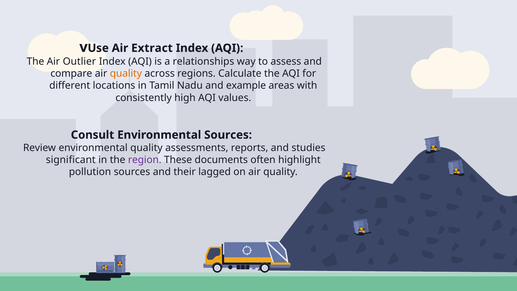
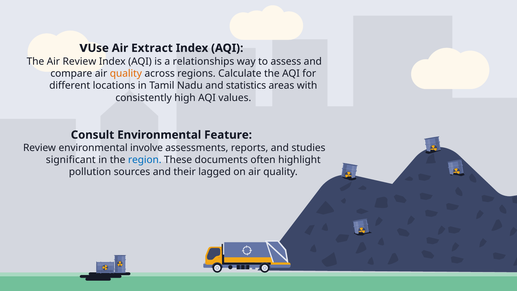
Air Outlier: Outlier -> Review (79, 61)
example: example -> statistics (246, 86)
Environmental Sources: Sources -> Feature (228, 135)
environmental quality: quality -> involve (147, 148)
region colour: purple -> blue (145, 160)
